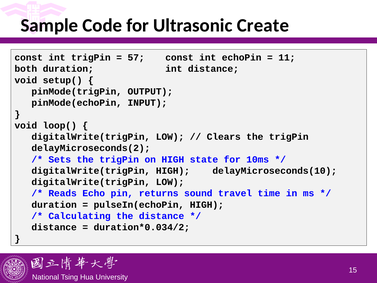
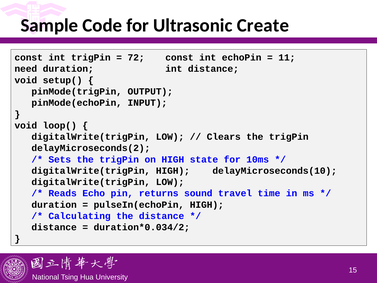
57: 57 -> 72 (136, 57)
both: both -> need (26, 69)
